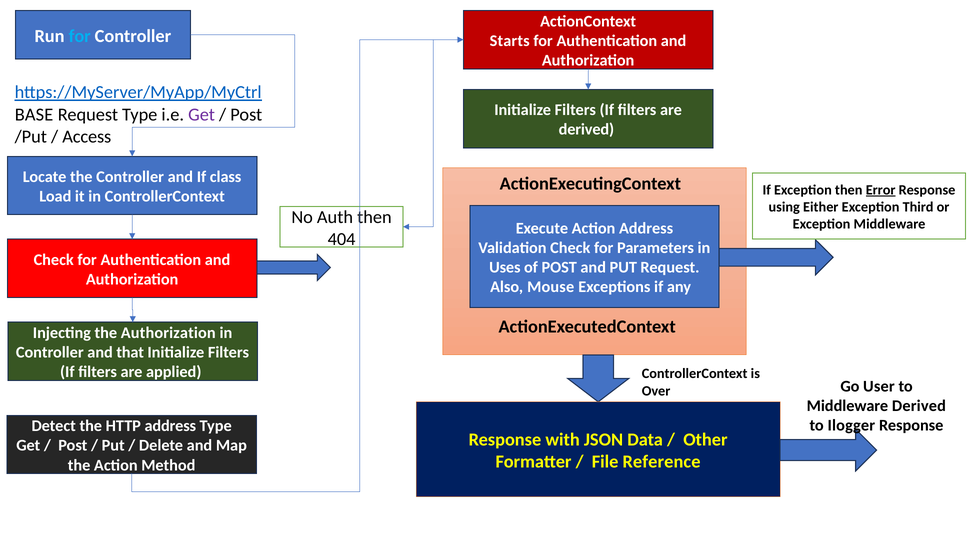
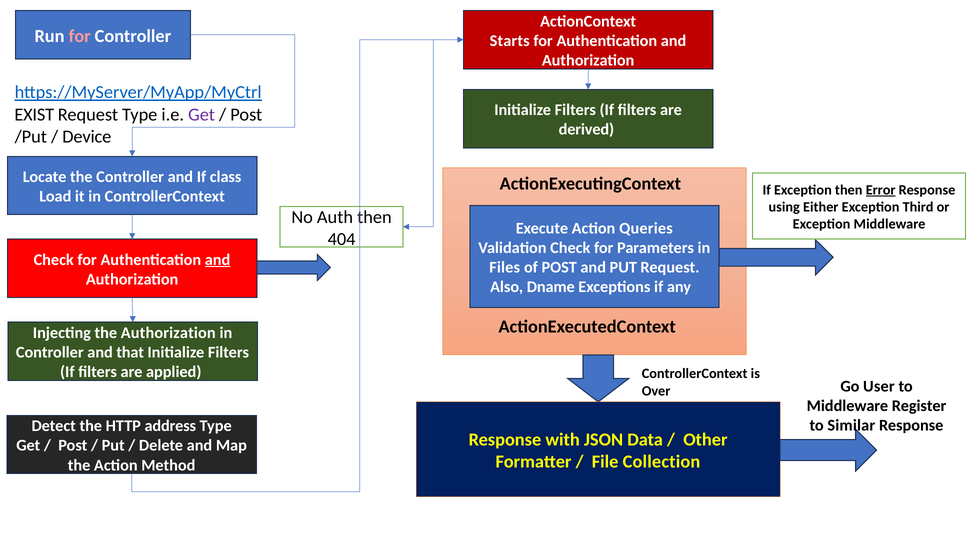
for colour: light blue -> pink (80, 36)
BASE: BASE -> EXIST (34, 115)
Access: Access -> Device (87, 137)
Action Address: Address -> Queries (646, 229)
and underline: none -> present (218, 260)
Uses: Uses -> Files (505, 268)
Mouse: Mouse -> Dname (551, 287)
Middleware Derived: Derived -> Register (919, 406)
Ilogger: Ilogger -> Similar (851, 426)
Reference: Reference -> Collection (661, 462)
